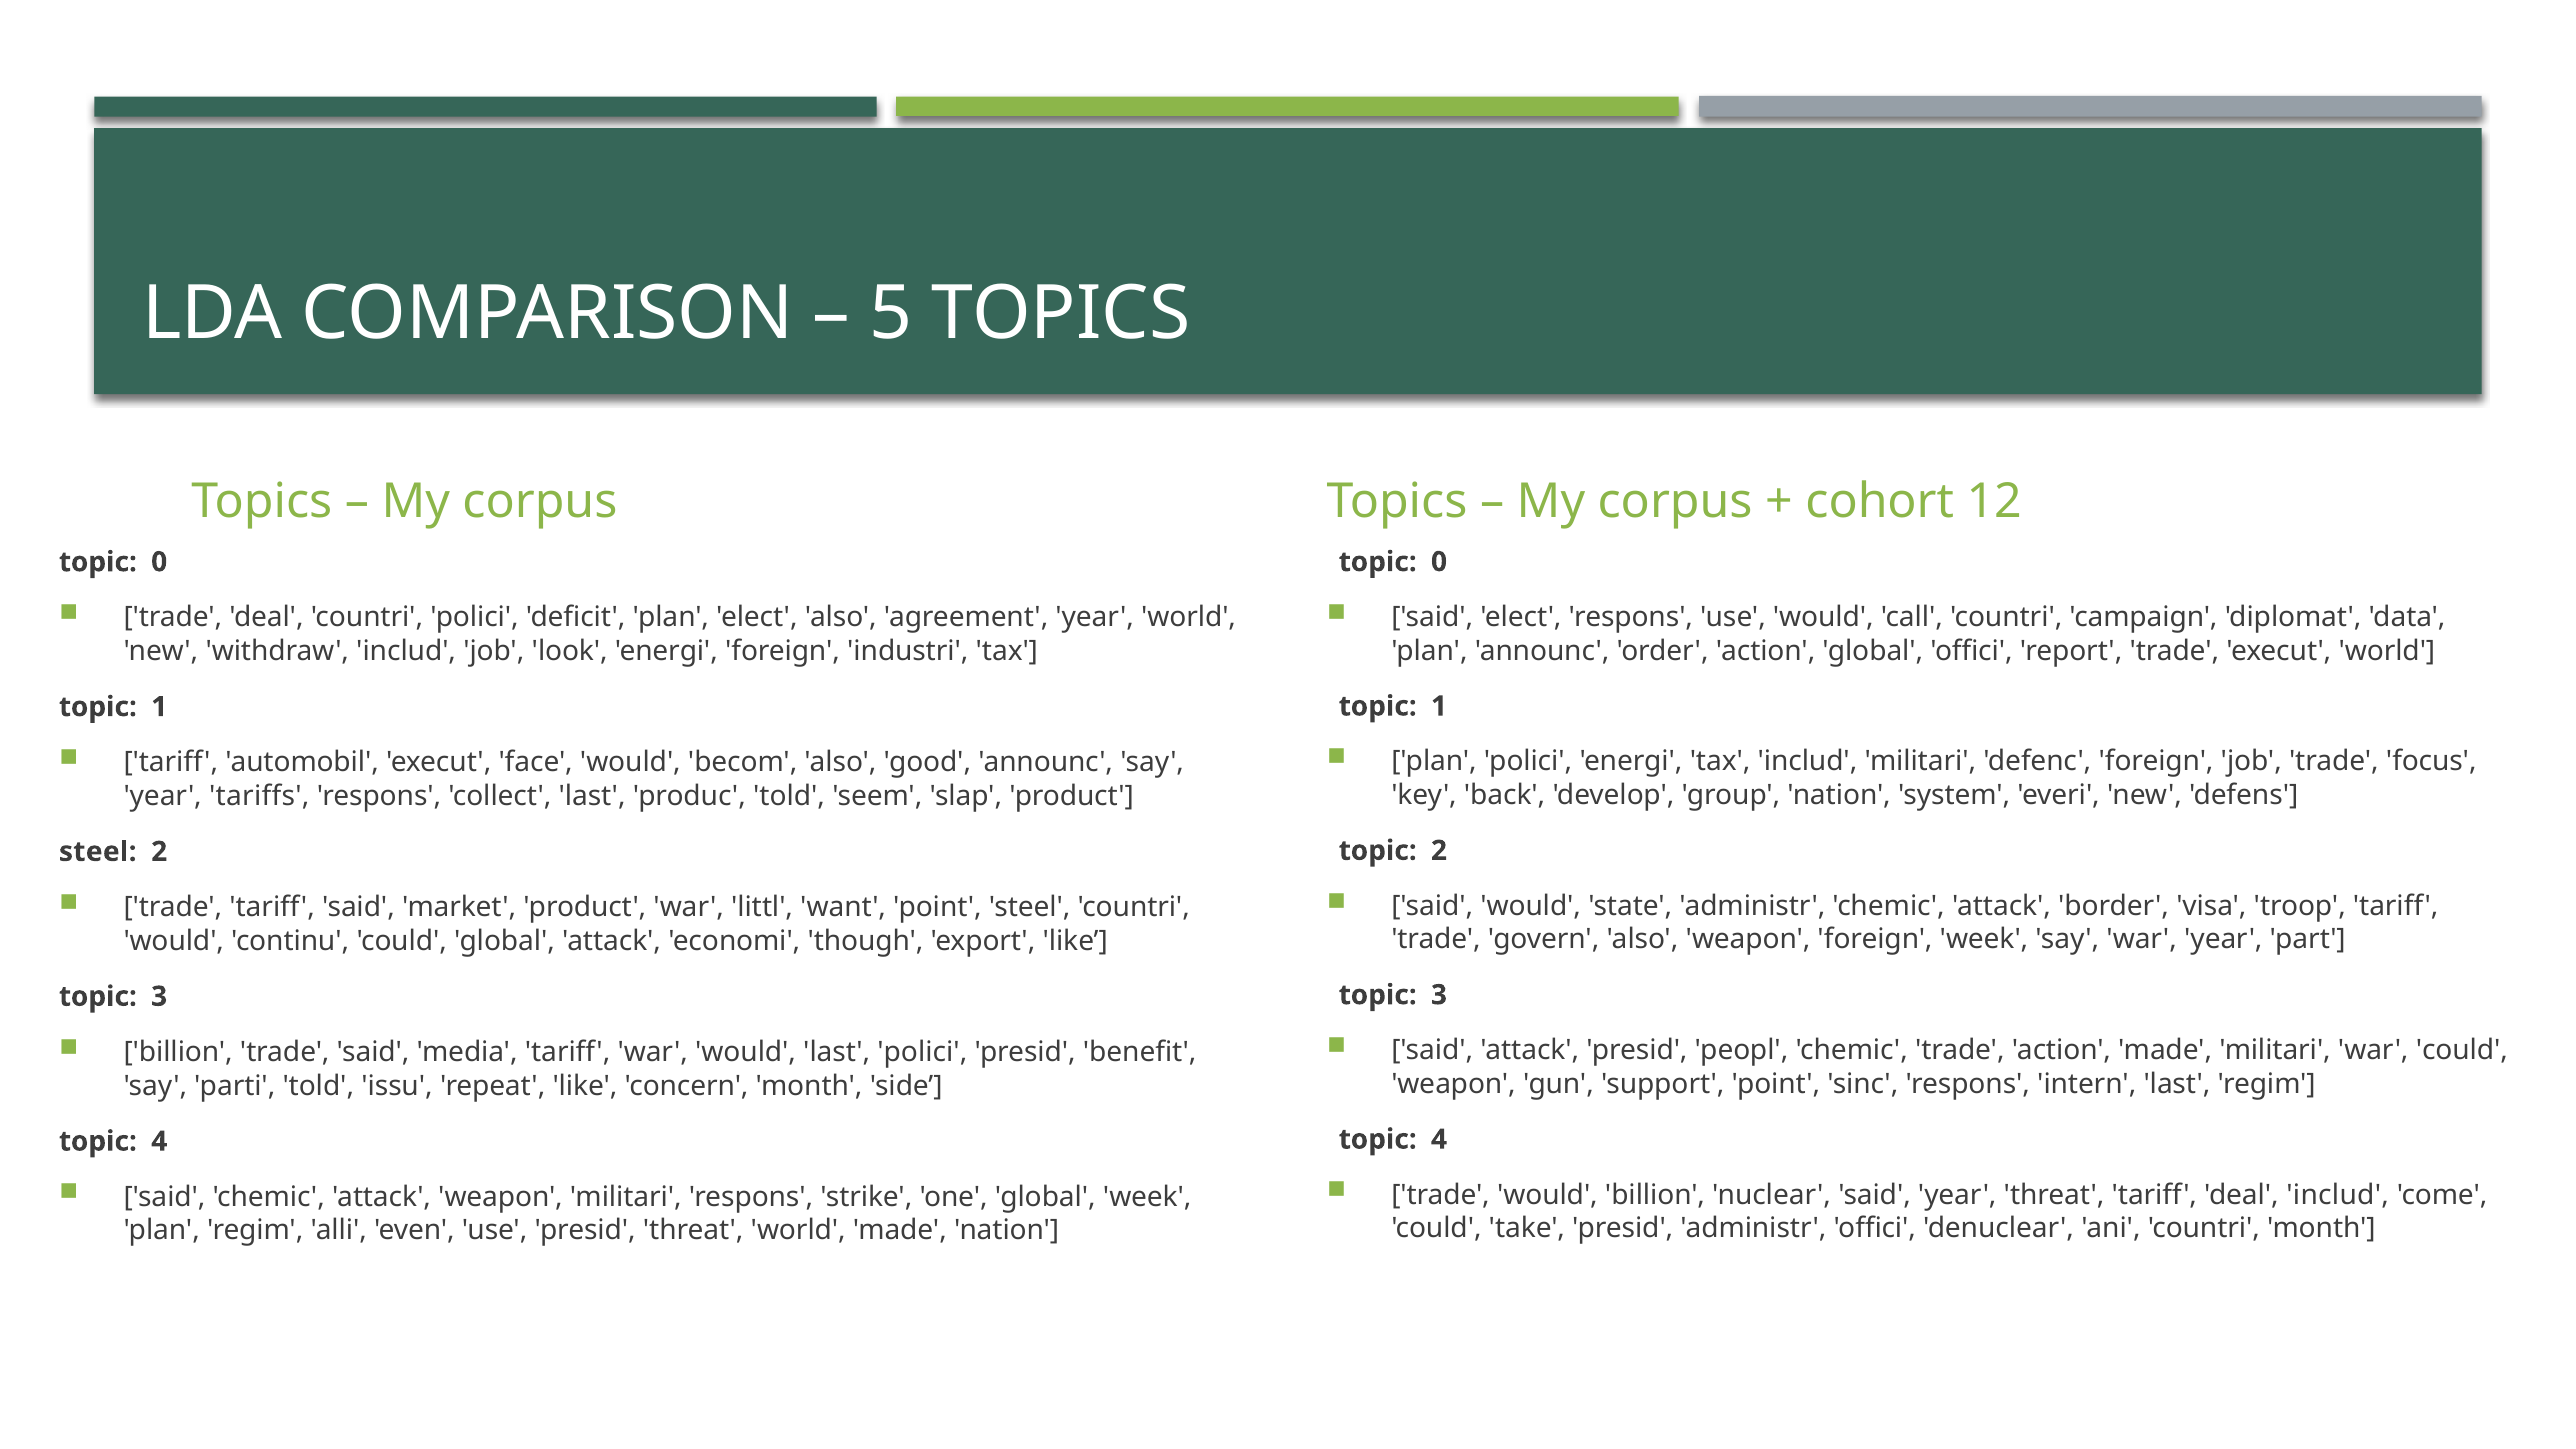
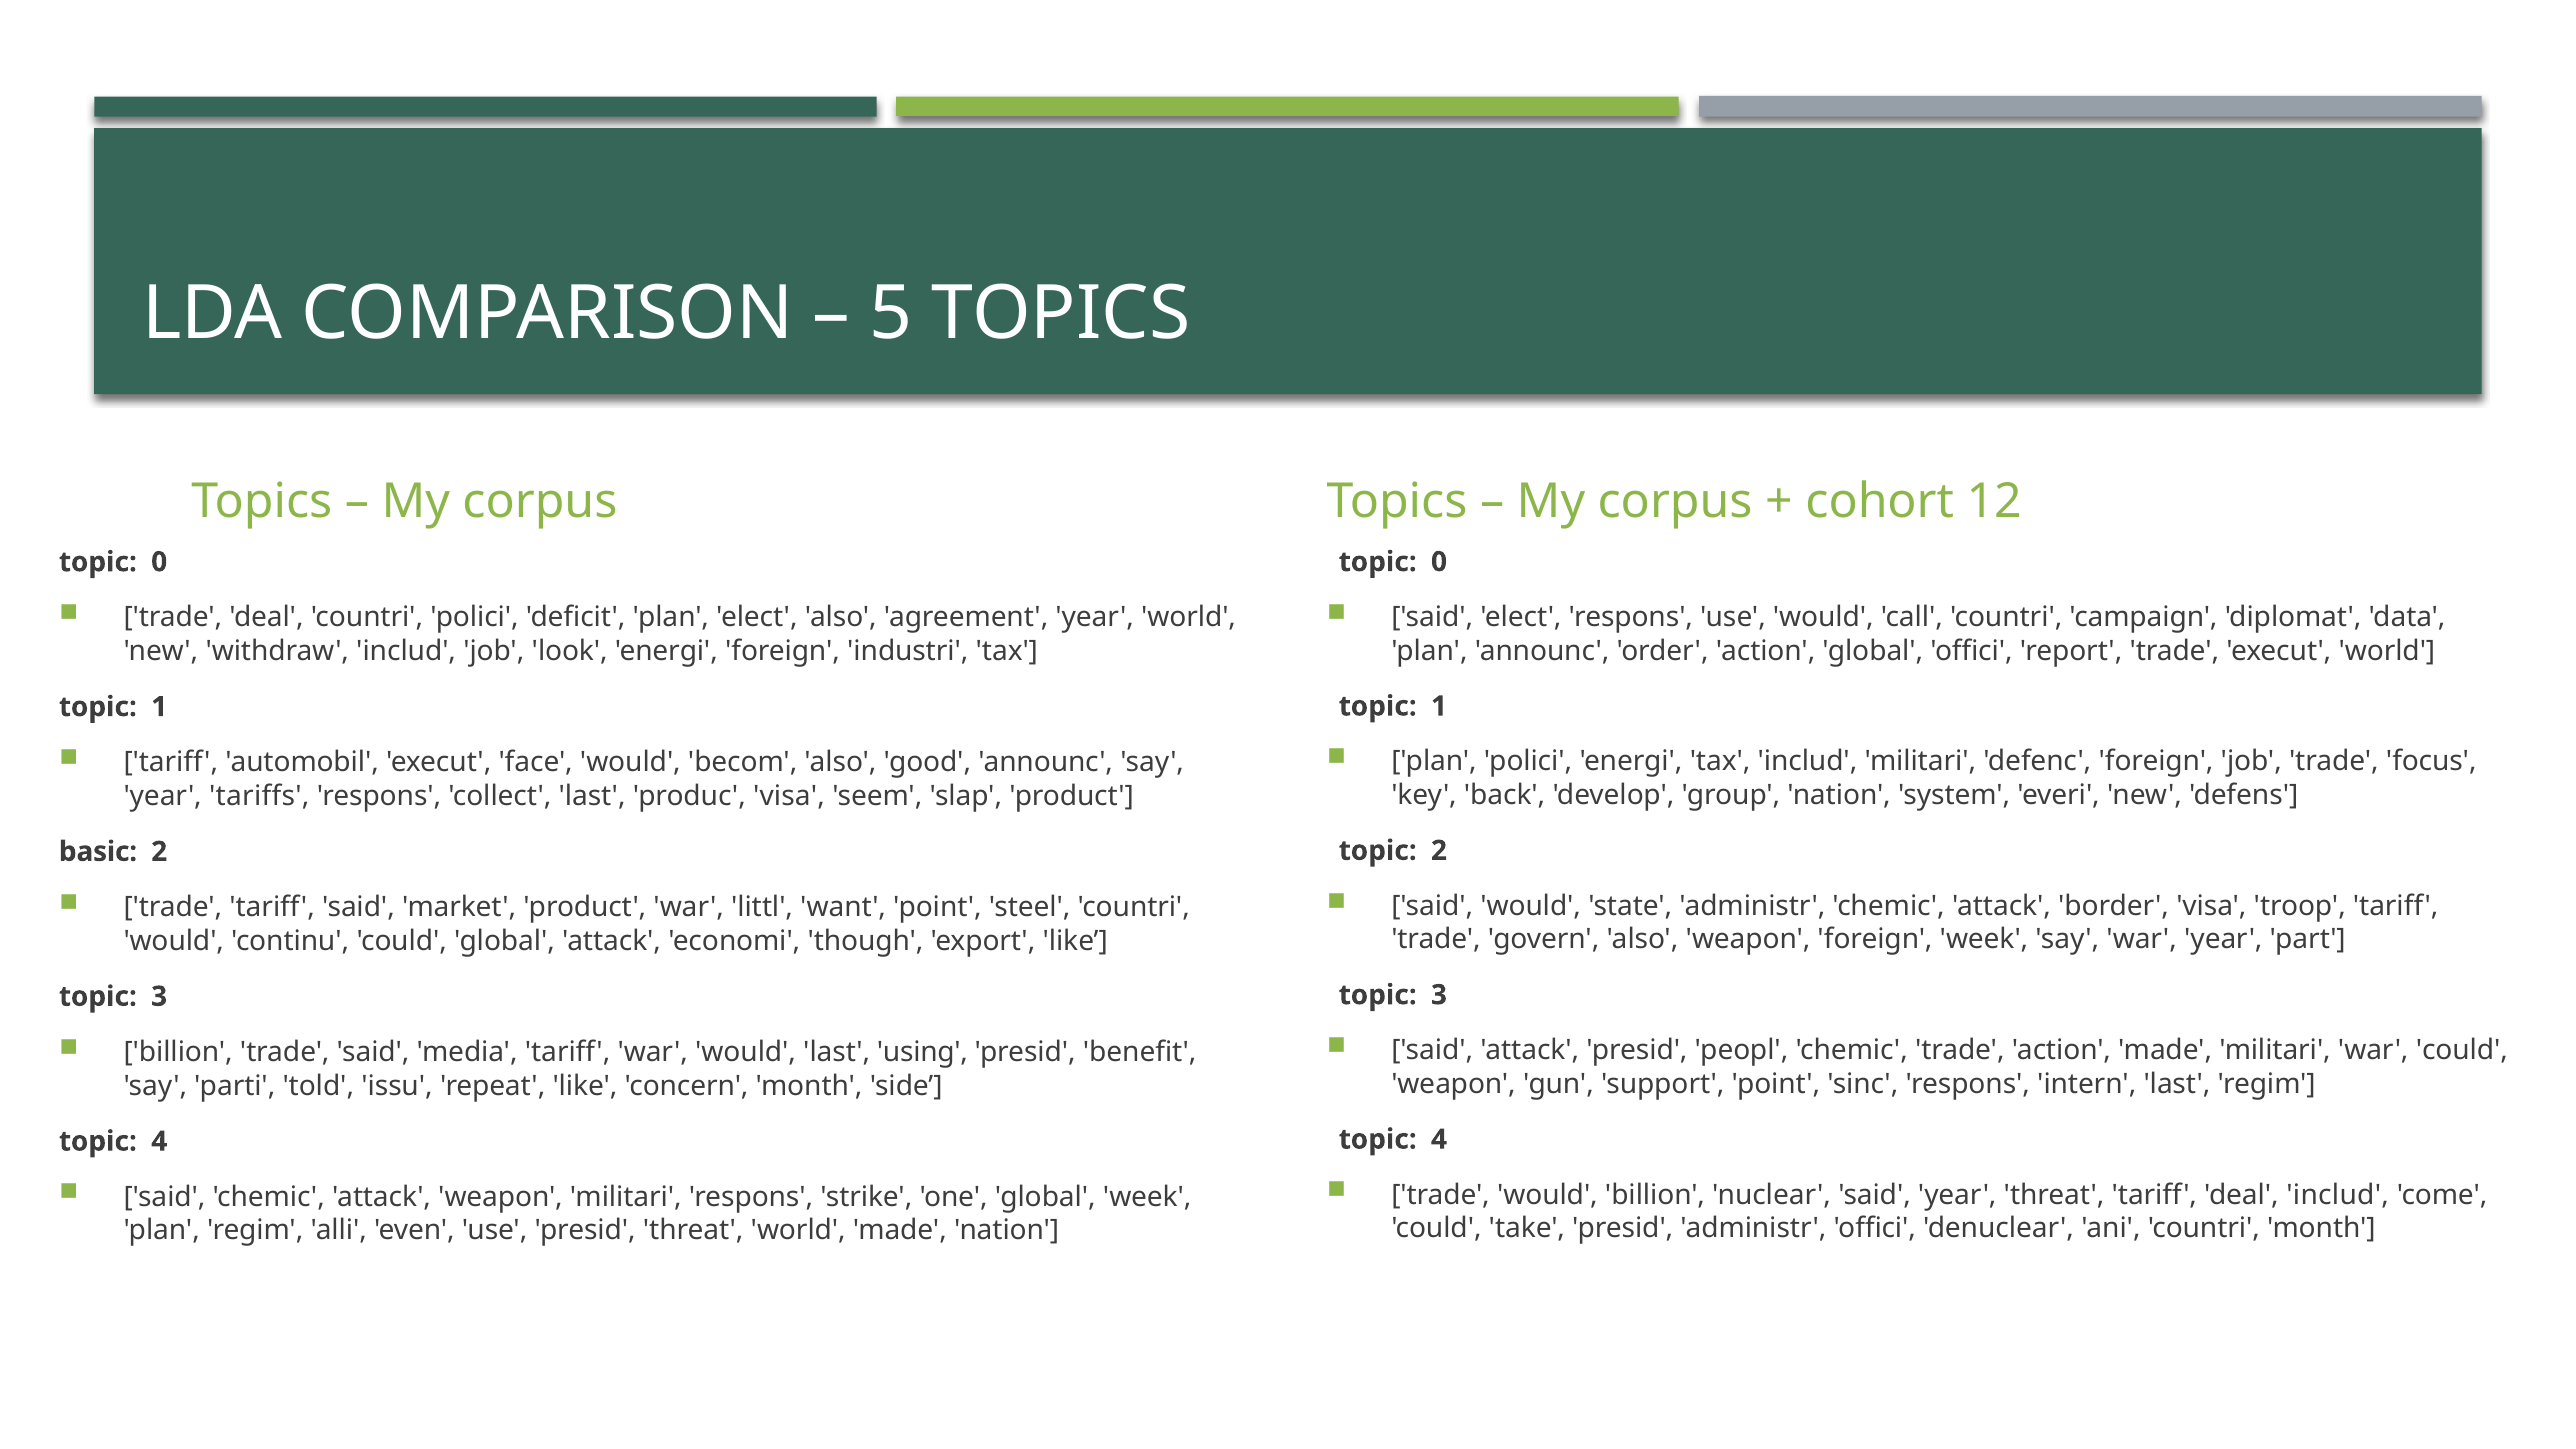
produc told: told -> visa (789, 796)
steel: steel -> basic (98, 852)
last polici: polici -> using (922, 1052)
